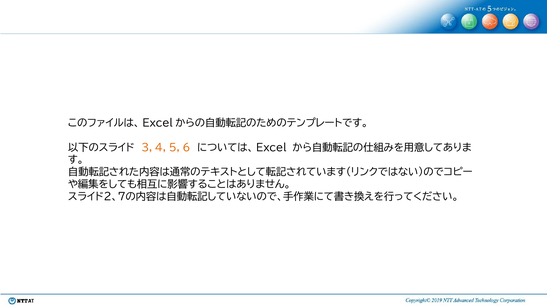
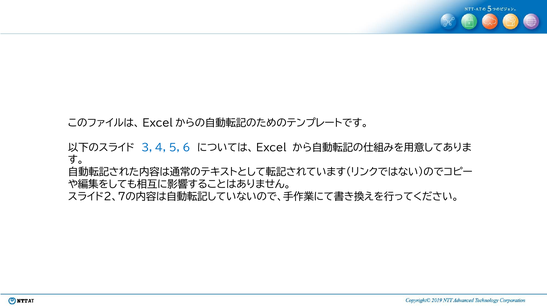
３，４，５，６ colour: orange -> blue (166, 148)
